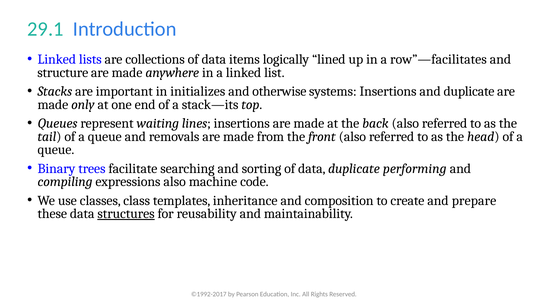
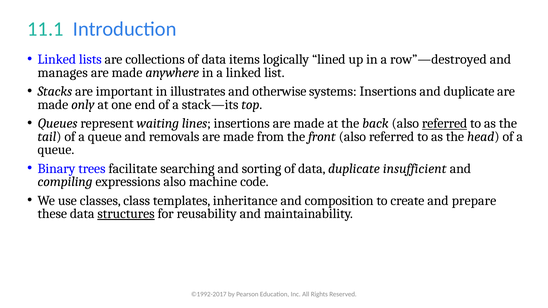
29.1: 29.1 -> 11.1 (45, 29)
row”—facilitates: row”—facilitates -> row”—destroyed (438, 59)
structure: structure -> manages (63, 73)
initializes: initializes -> illustrates (198, 91)
referred underline: none -> present (445, 123)
performing: performing -> insufficient (415, 169)
